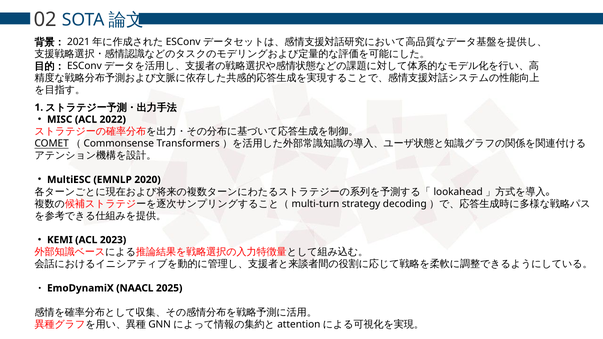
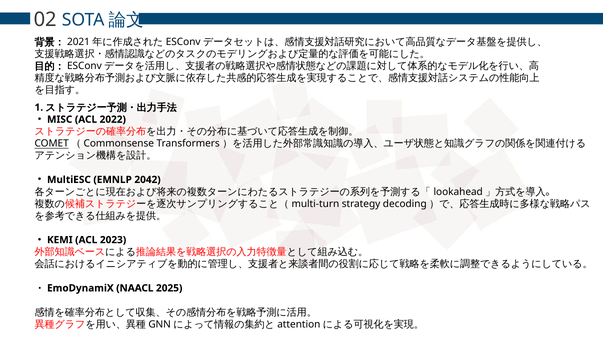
2020: 2020 -> 2042 (148, 180)
